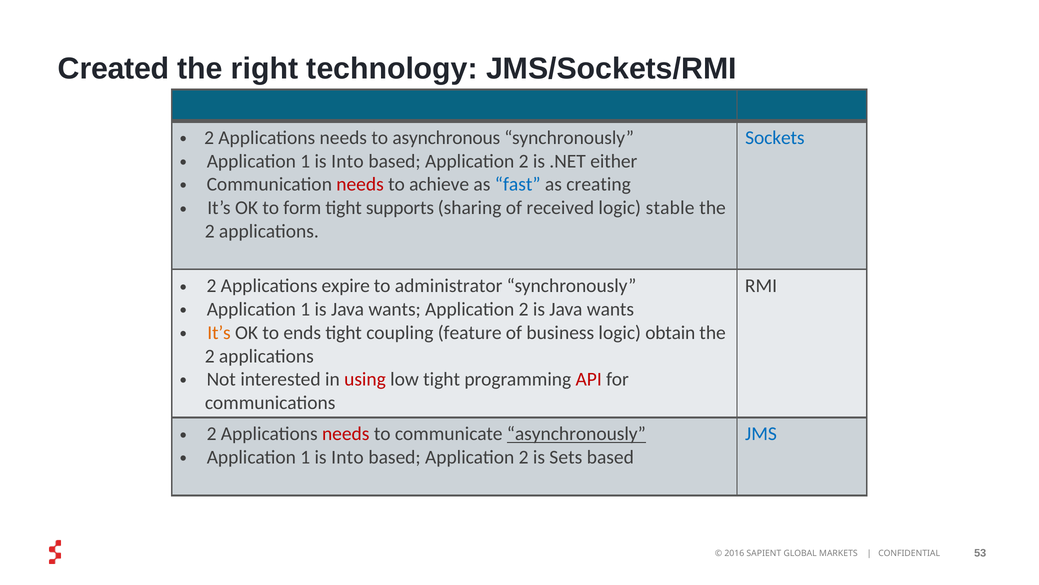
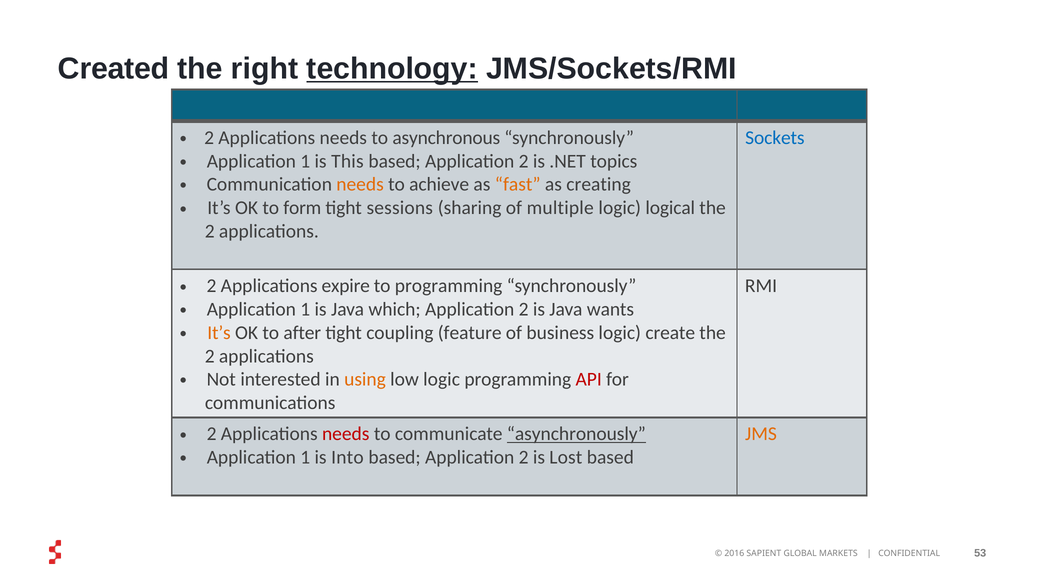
technology underline: none -> present (392, 69)
Into: Into -> This (347, 161)
either: either -> topics (614, 161)
needs colour: red -> orange (360, 184)
fast colour: blue -> orange (518, 184)
supports: supports -> sessions (400, 208)
received: received -> multiple (560, 208)
stable: stable -> logical (670, 208)
to administrator: administrator -> programming (449, 286)
1 is Java wants: wants -> which (395, 309)
ends: ends -> after (302, 332)
obtain: obtain -> create (670, 332)
using colour: red -> orange (365, 379)
low tight: tight -> logic (442, 379)
JMS colour: blue -> orange (761, 434)
Sets: Sets -> Lost (566, 457)
